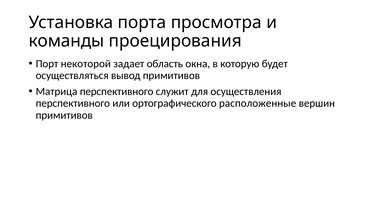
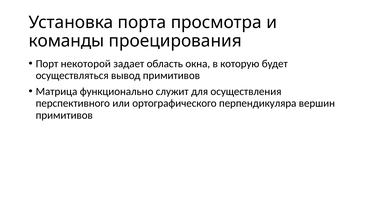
Матрица перспективного: перспективного -> функционально (117, 91)
расположенные: расположенные -> перпендикуляра (258, 103)
